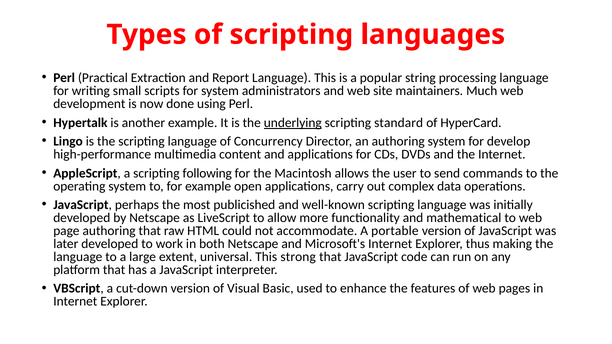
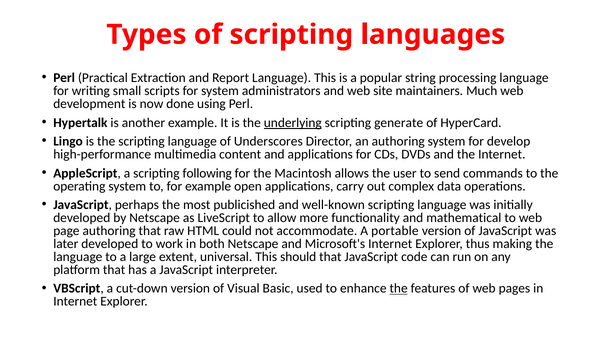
standard: standard -> generate (399, 123)
Concurrency: Concurrency -> Underscores (268, 141)
strong: strong -> should (298, 257)
the underline: none -> present (399, 289)
